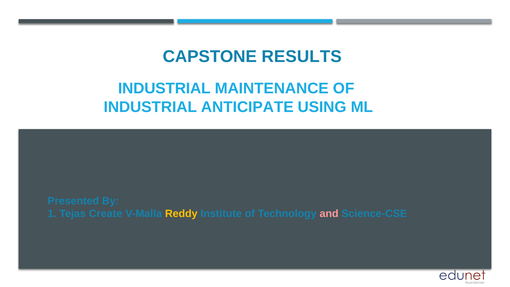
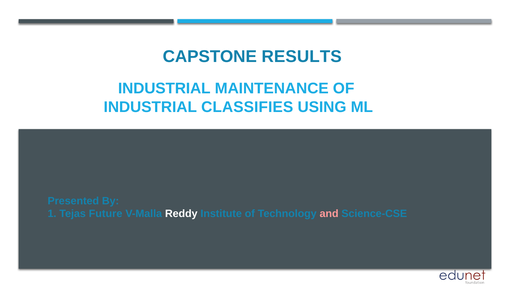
ANTICIPATE: ANTICIPATE -> CLASSIFIES (247, 107)
Create: Create -> Future (106, 214)
Reddy colour: yellow -> white (181, 214)
